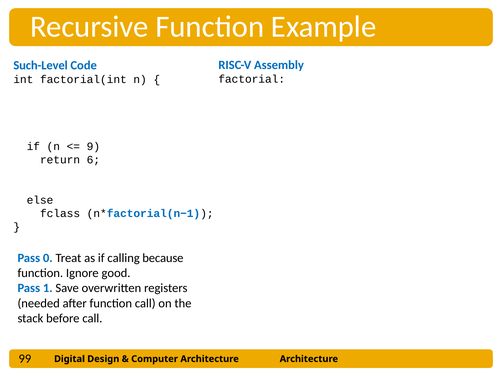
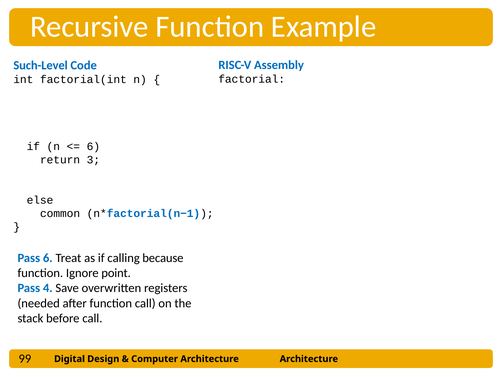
9: 9 -> 6 (93, 146)
6: 6 -> 3 (93, 160)
fclass: fclass -> common (60, 213)
Pass 0: 0 -> 6 (48, 258)
good: good -> point (116, 273)
Pass 1: 1 -> 4 (48, 288)
